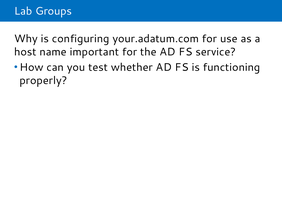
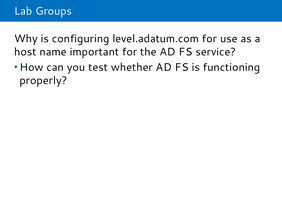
your.adatum.com: your.adatum.com -> level.adatum.com (156, 39)
